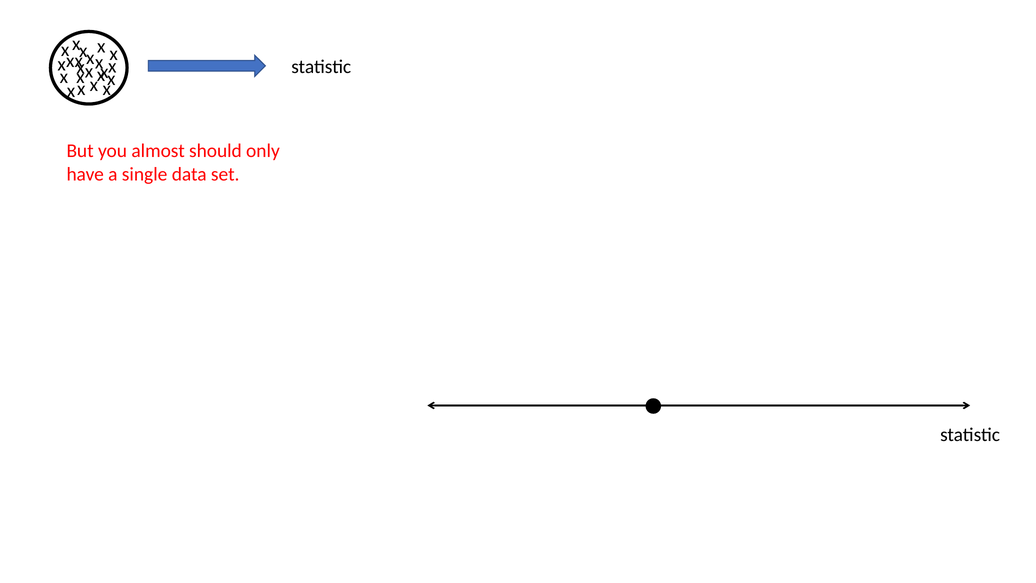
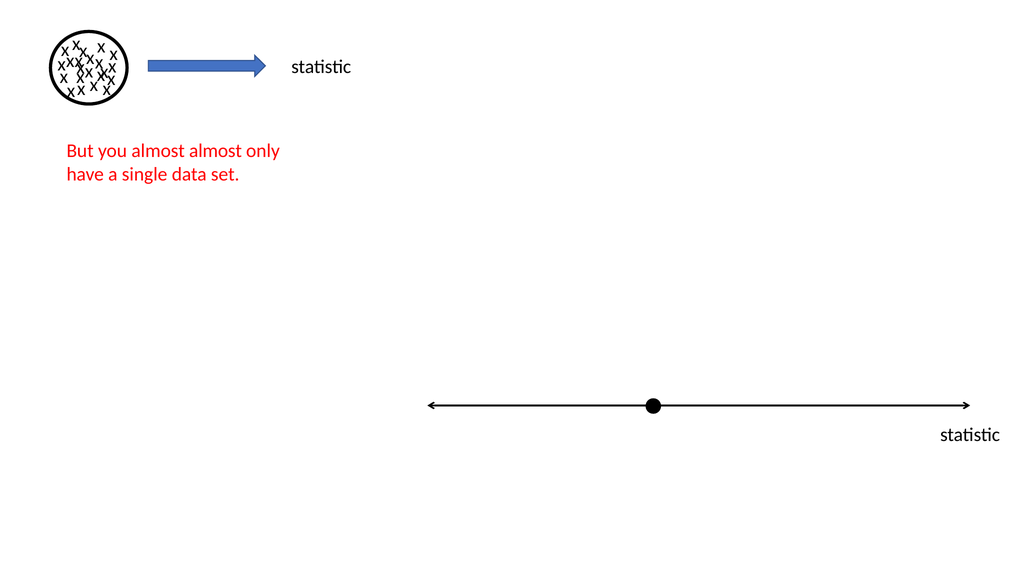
almost should: should -> almost (216, 151)
